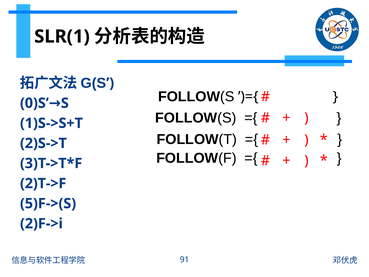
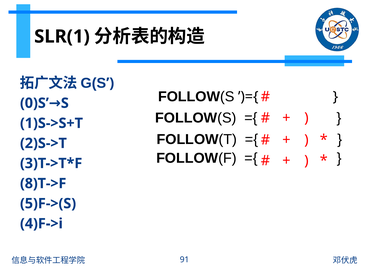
2)T->F: 2)T->F -> 8)T->F (43, 183)
2)F->i: 2)F->i -> 4)F->i (41, 223)
